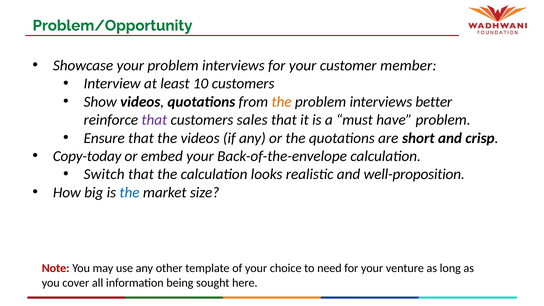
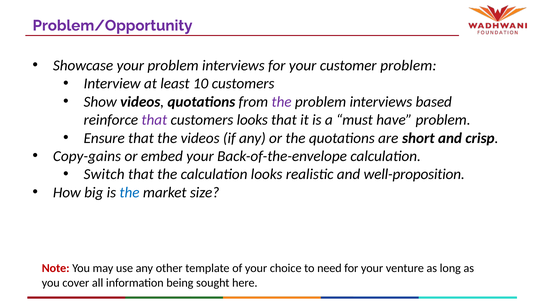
Problem/Opportunity colour: green -> purple (112, 26)
customer member: member -> problem (408, 65)
the colour: orange -> purple (282, 102)
better: better -> based (434, 102)
customers sales: sales -> looks (252, 120)
Copy-today: Copy-today -> Copy-gains (87, 156)
